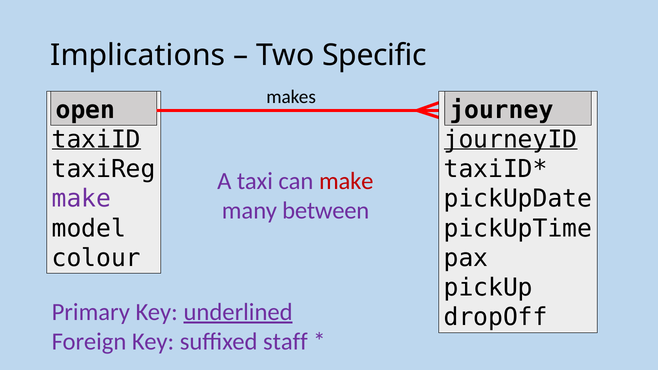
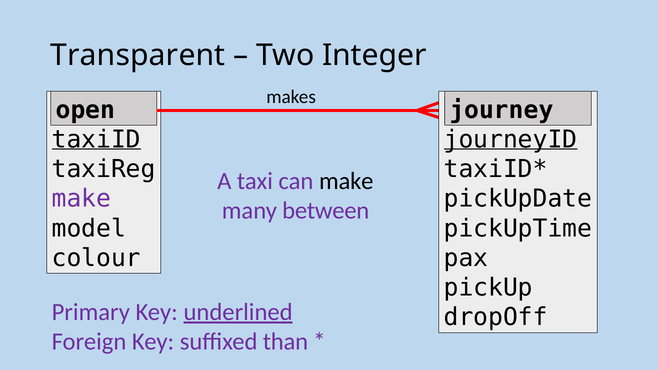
Implications: Implications -> Transparent (138, 55)
Specific: Specific -> Integer (374, 55)
make colour: red -> black (346, 181)
staff: staff -> than (285, 342)
